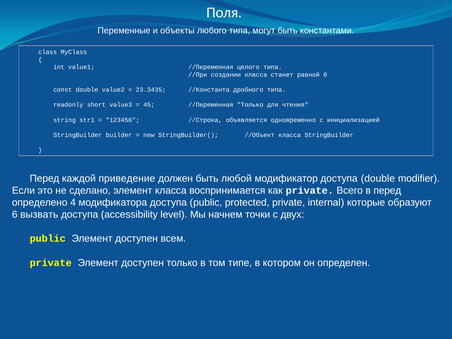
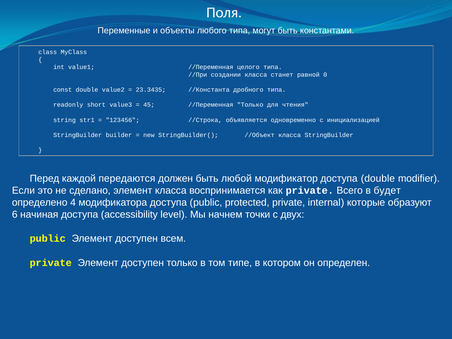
приведение: приведение -> передаются (127, 178)
в перед: перед -> будет (387, 190)
вызвать: вызвать -> начиная (39, 215)
